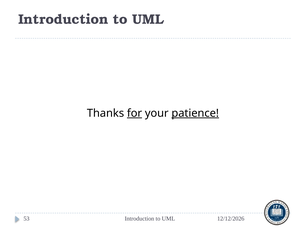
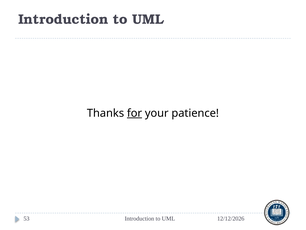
patience underline: present -> none (195, 113)
